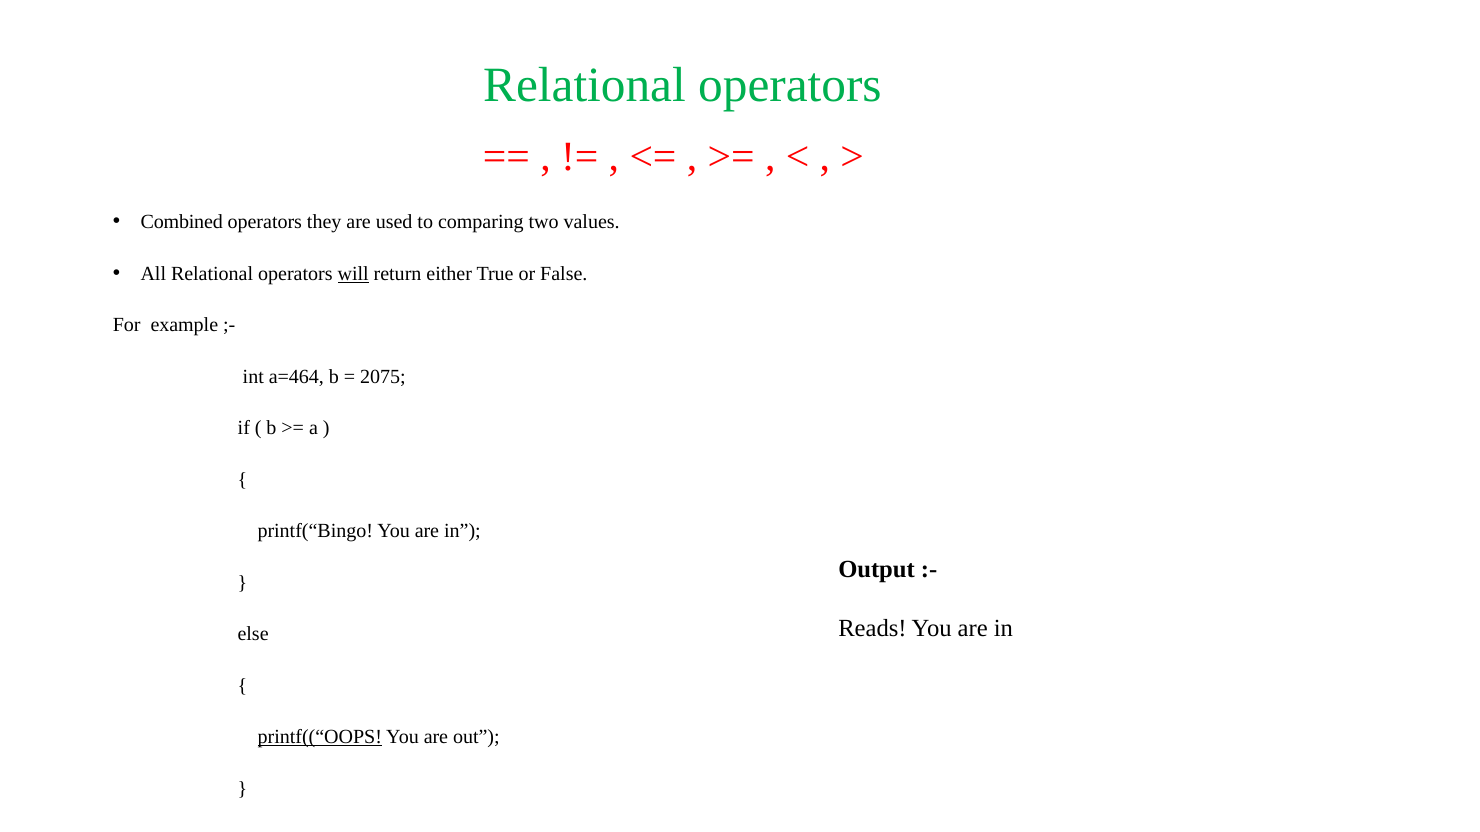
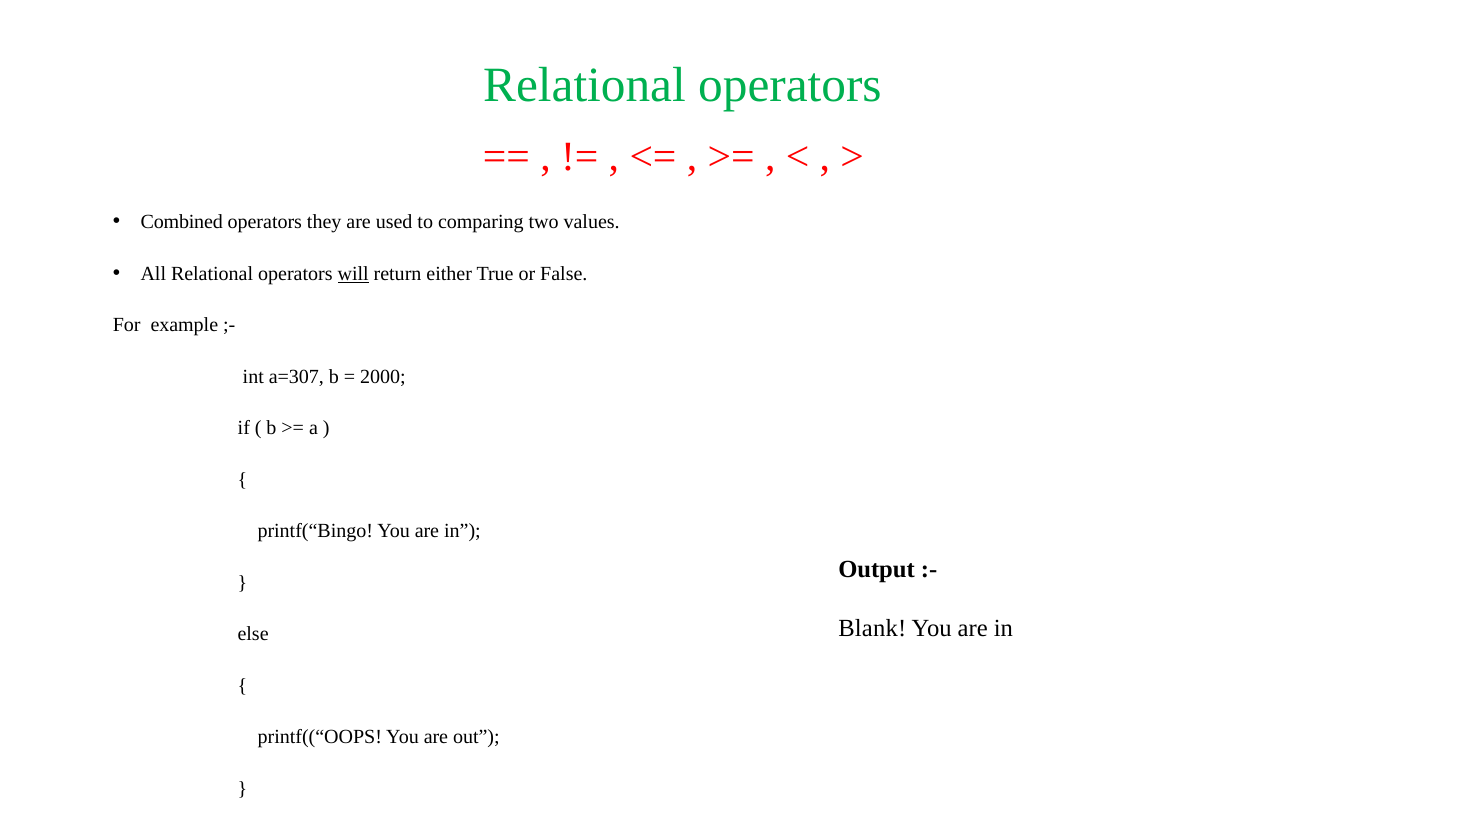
a=464: a=464 -> a=307 (296, 377)
2075: 2075 -> 2000 (383, 377)
Reads: Reads -> Blank (872, 628)
printf((“OOPS underline: present -> none (320, 737)
